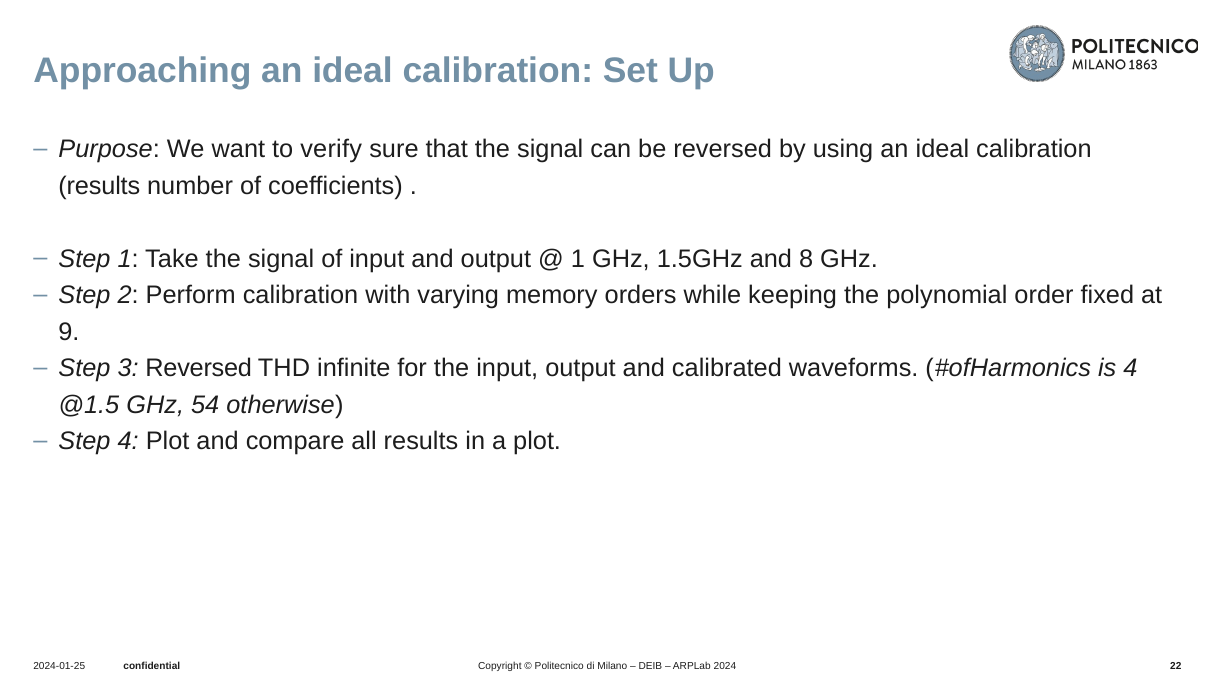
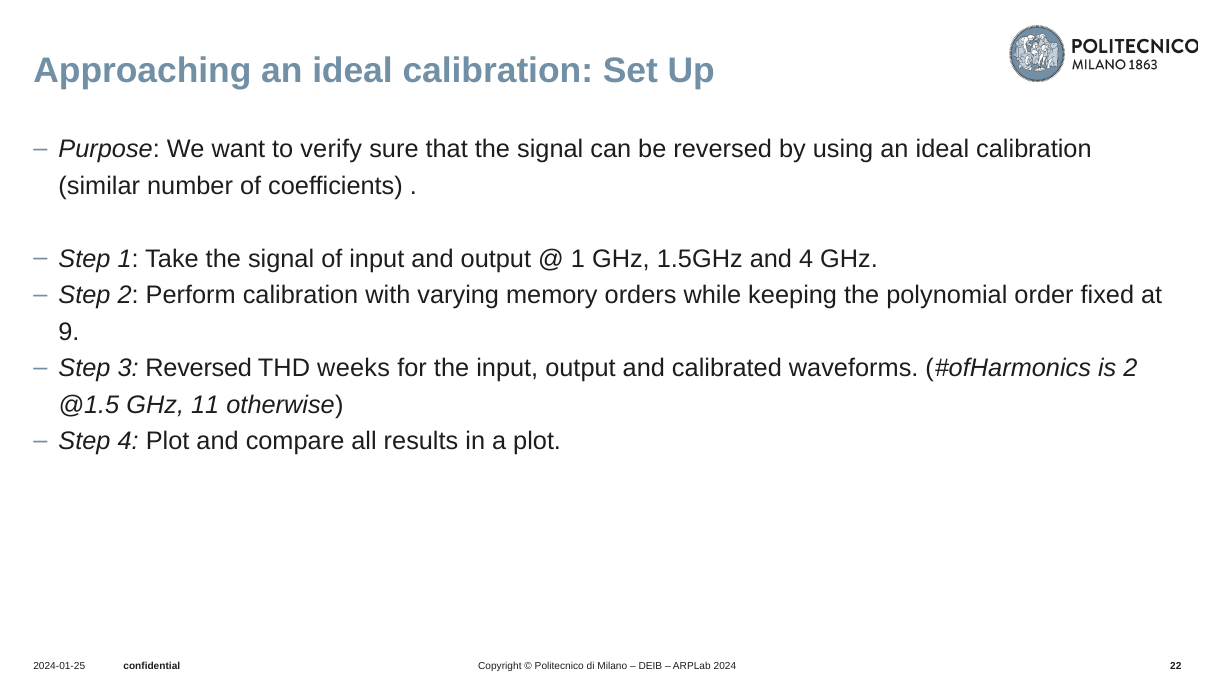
results: results -> similar (99, 186)
and 8: 8 -> 4 (806, 259)
infinite: infinite -> weeks (354, 368)
is 4: 4 -> 2 (1130, 368)
54: 54 -> 11 (205, 405)
